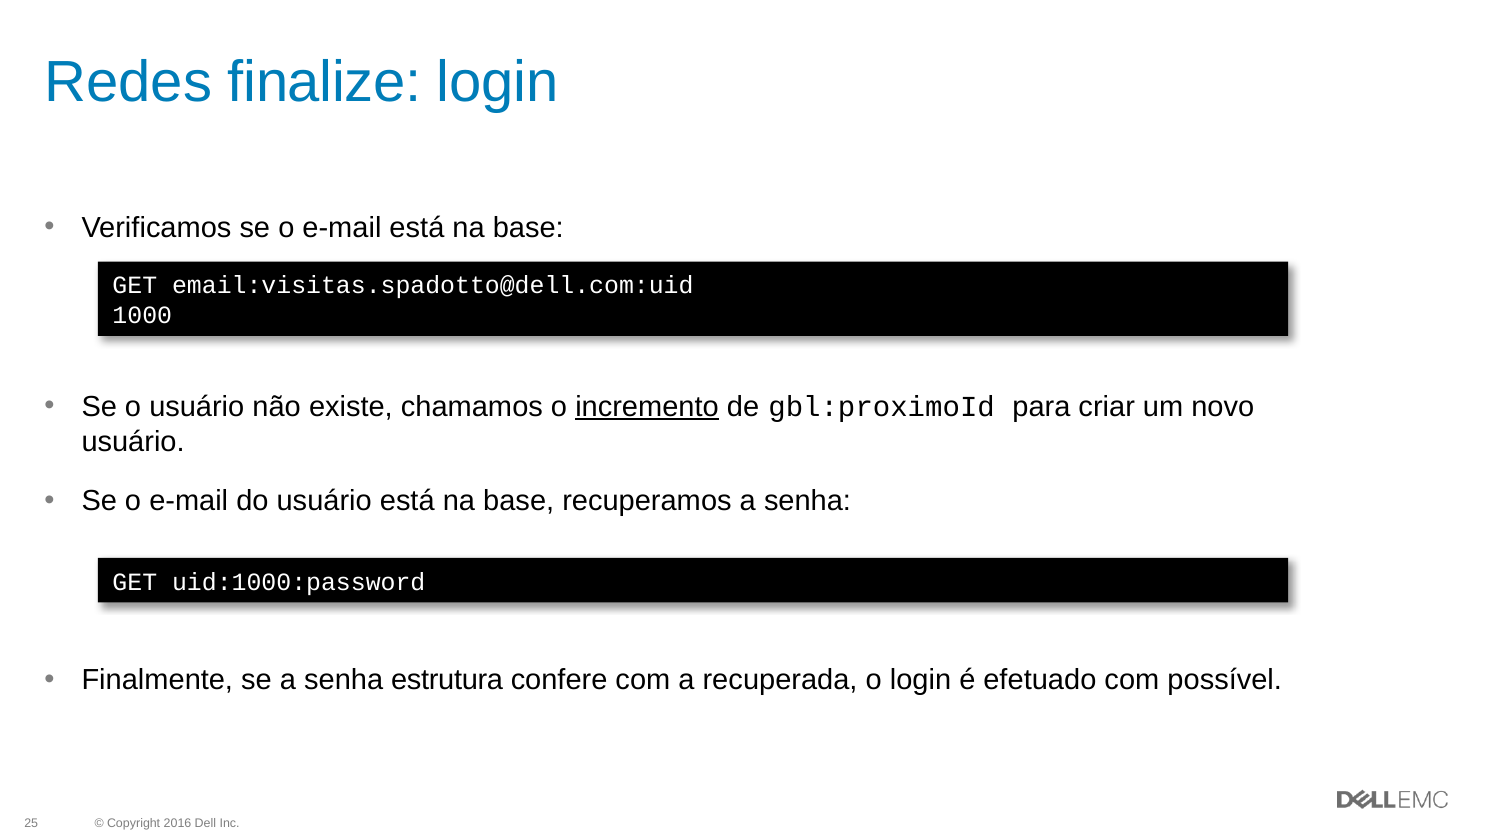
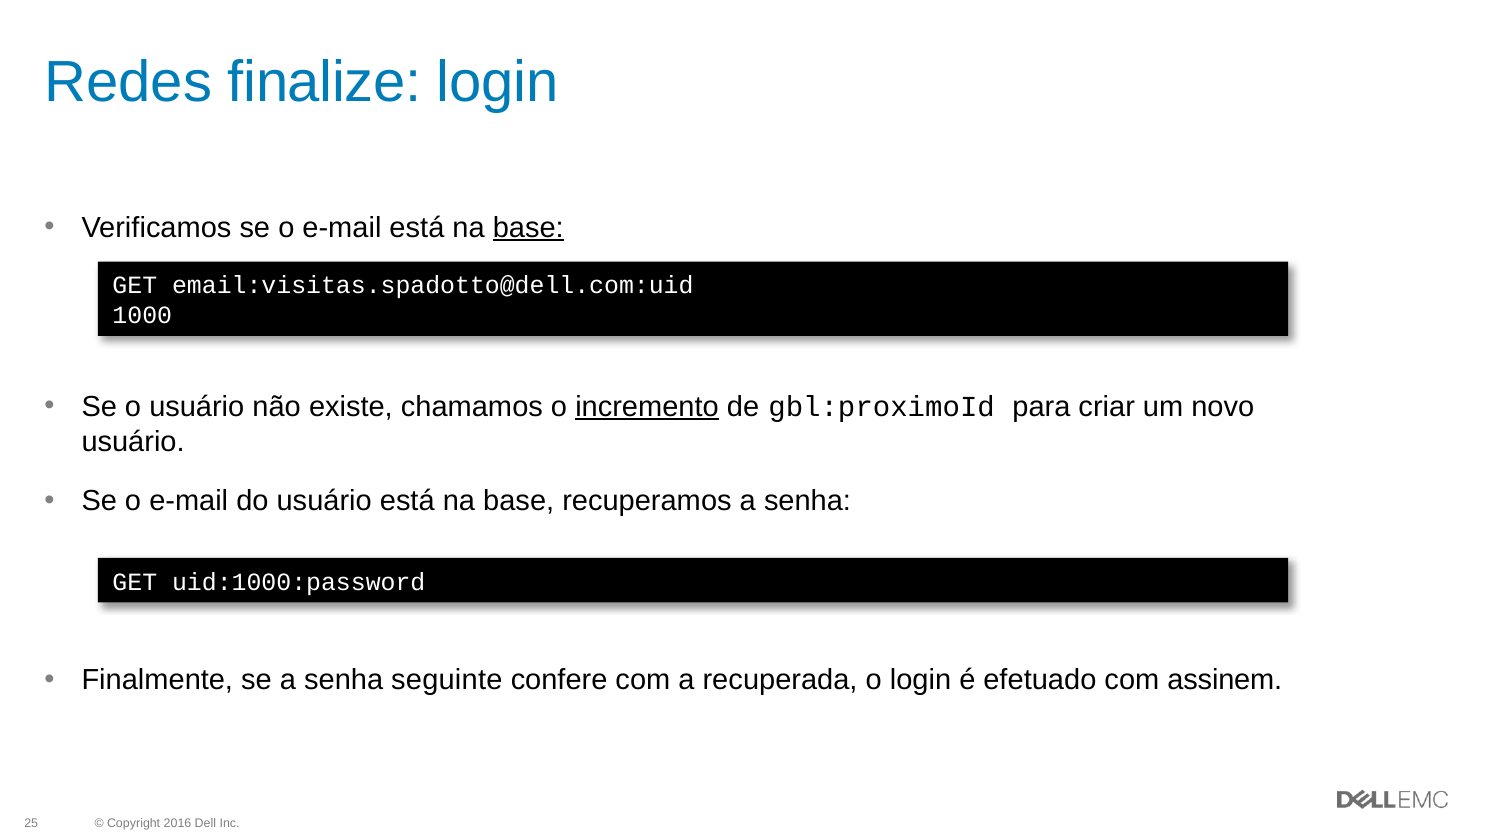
base underline: none -> present (528, 228)
estrutura: estrutura -> seguinte (447, 680)
possível: possível -> assinem (1225, 680)
